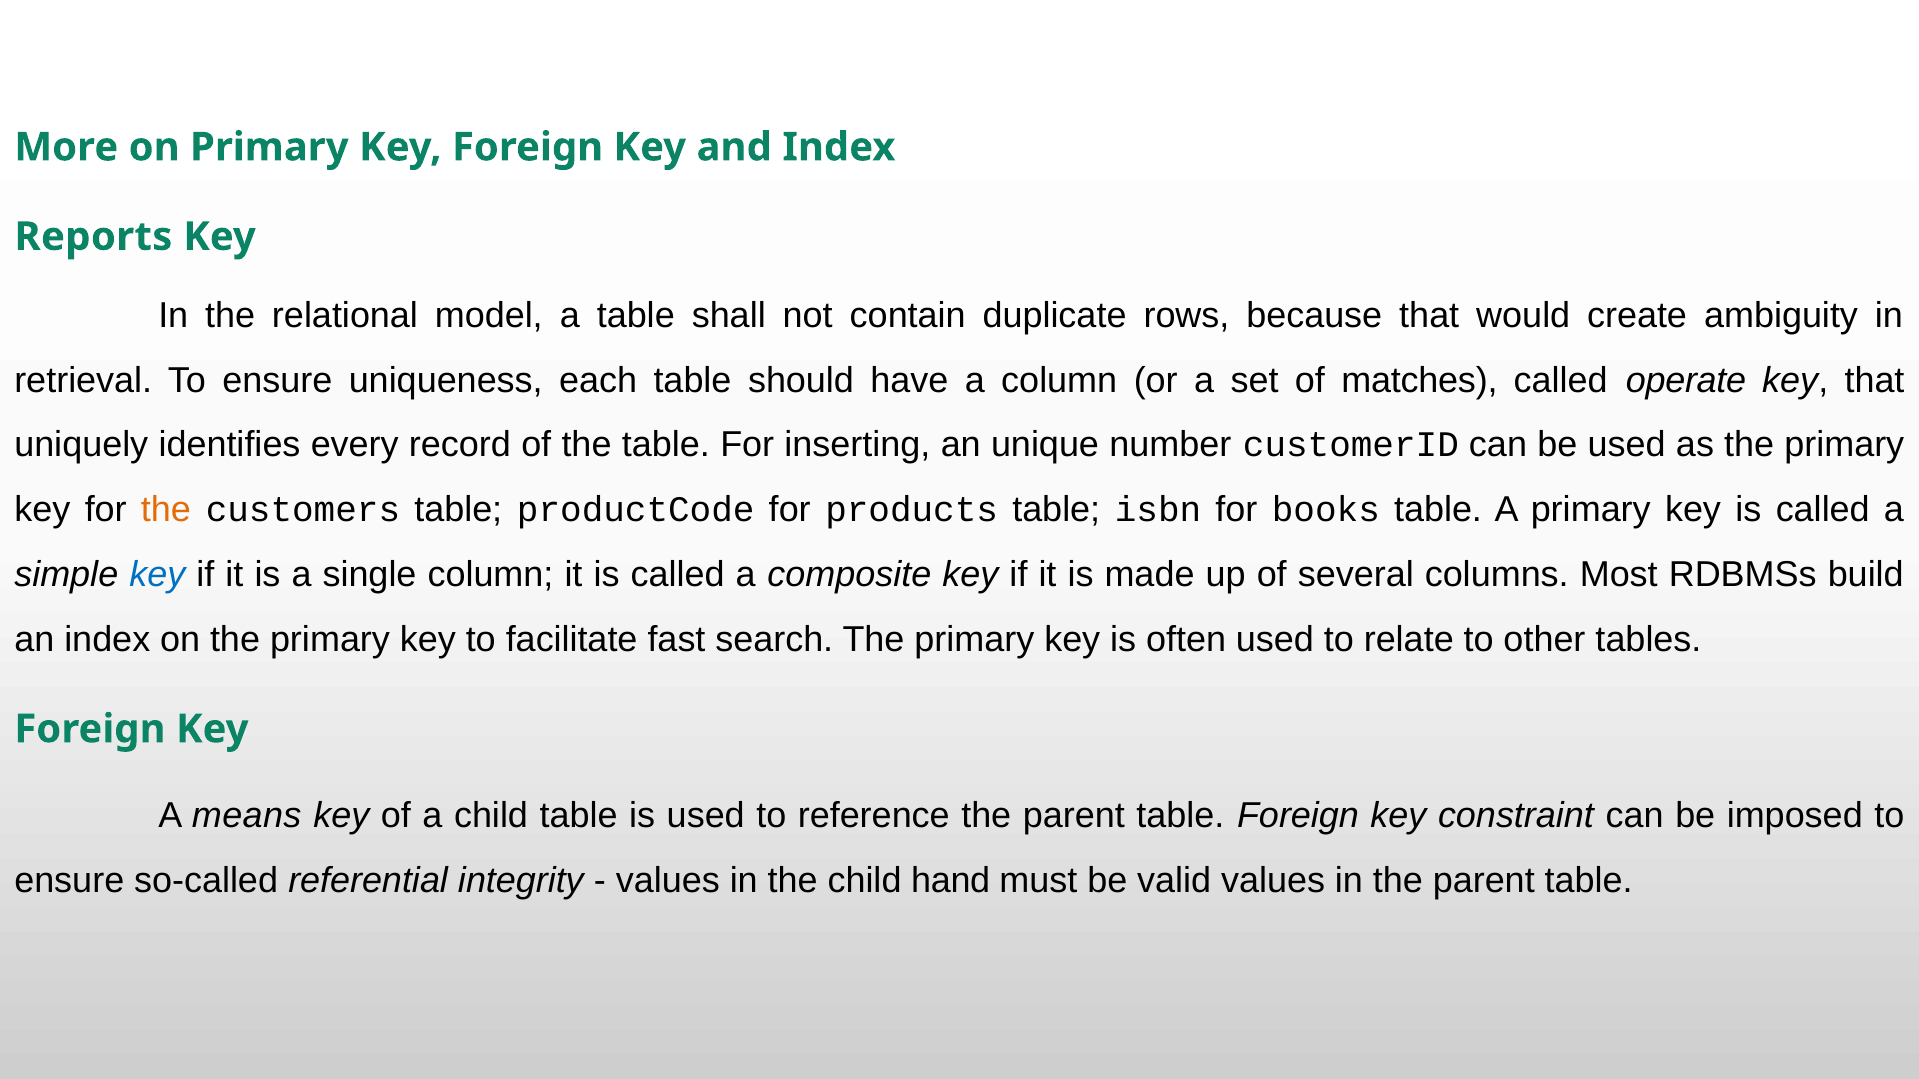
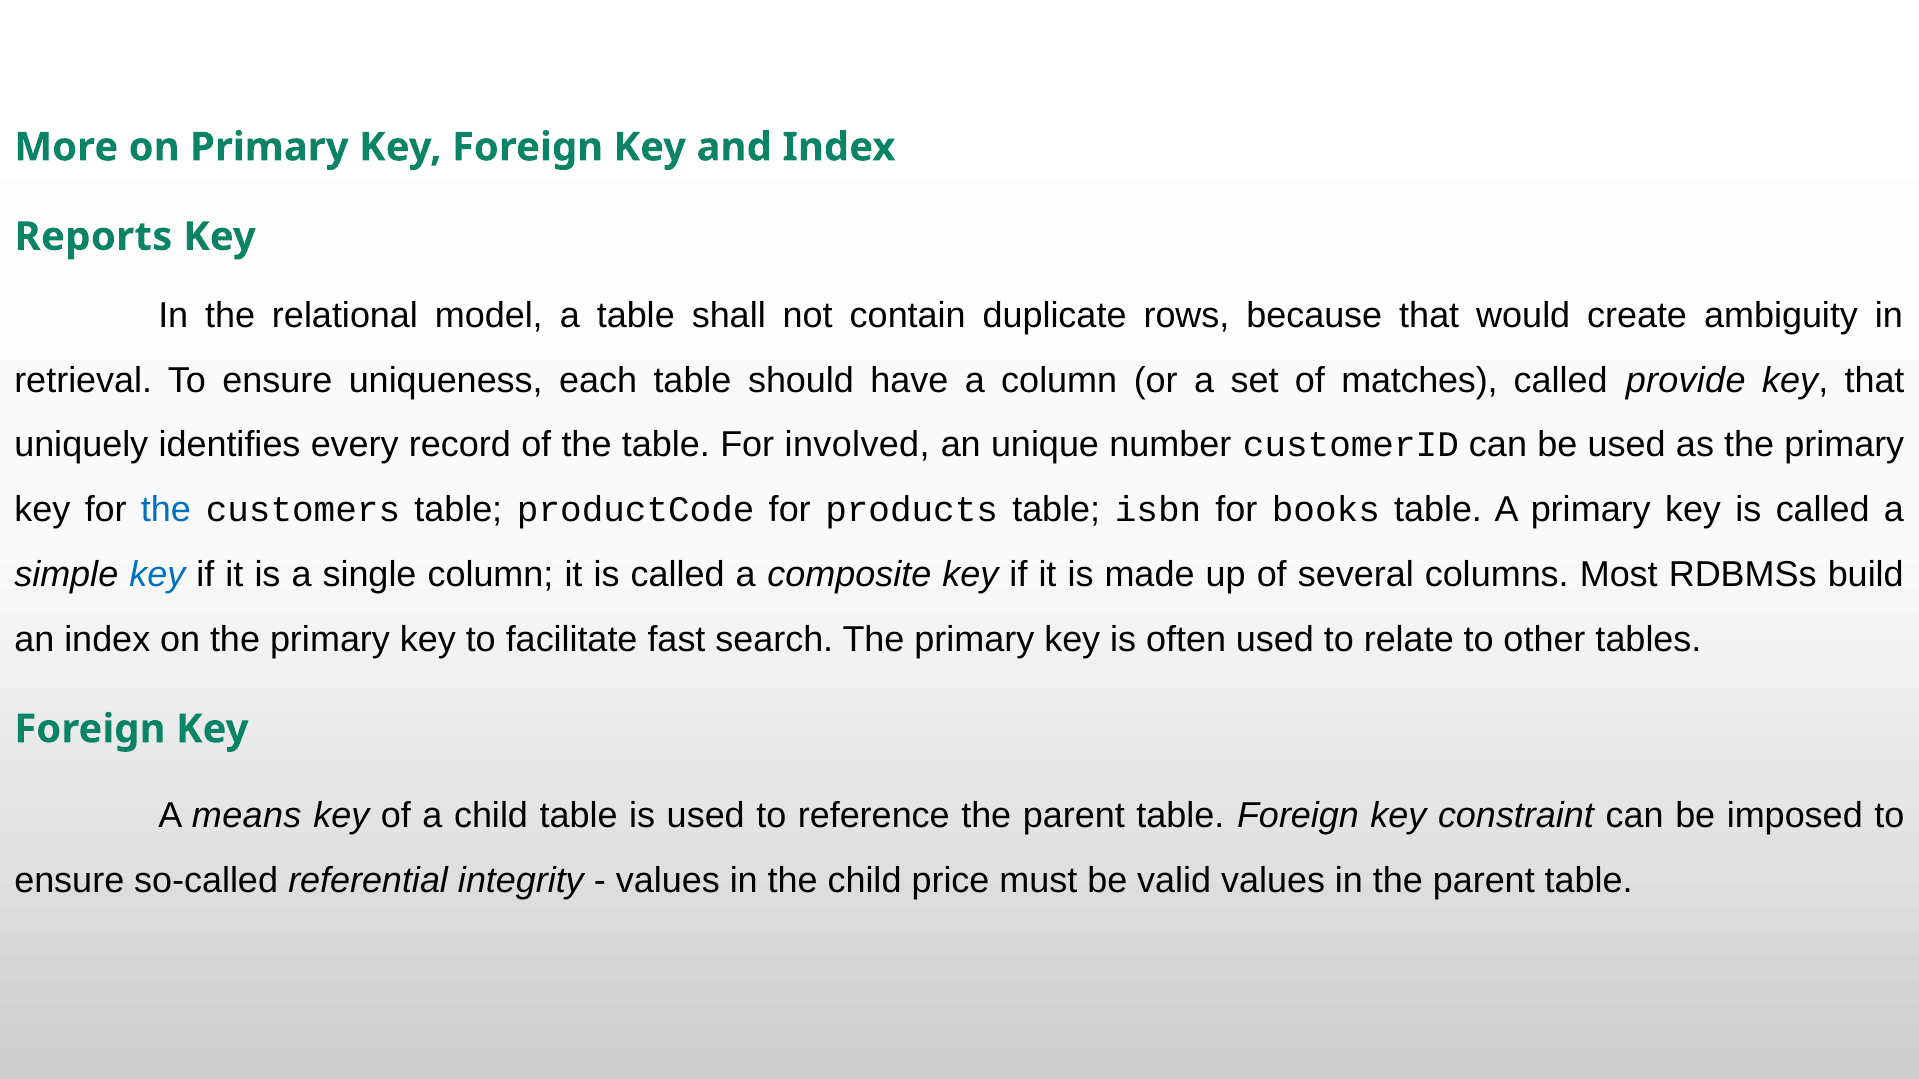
operate: operate -> provide (1686, 380)
inserting: inserting -> involved (857, 445)
the colour: orange -> blue (166, 510)
hand: hand -> price (951, 881)
